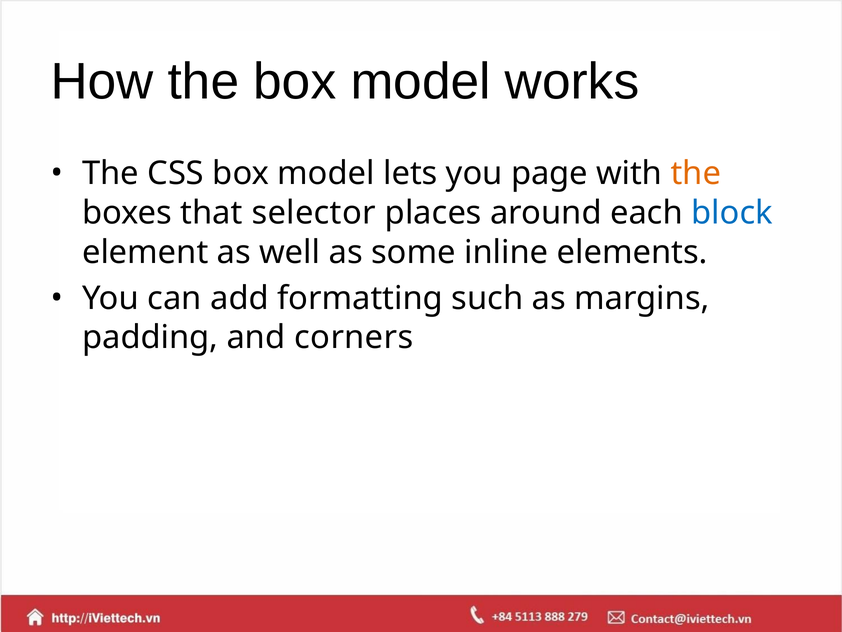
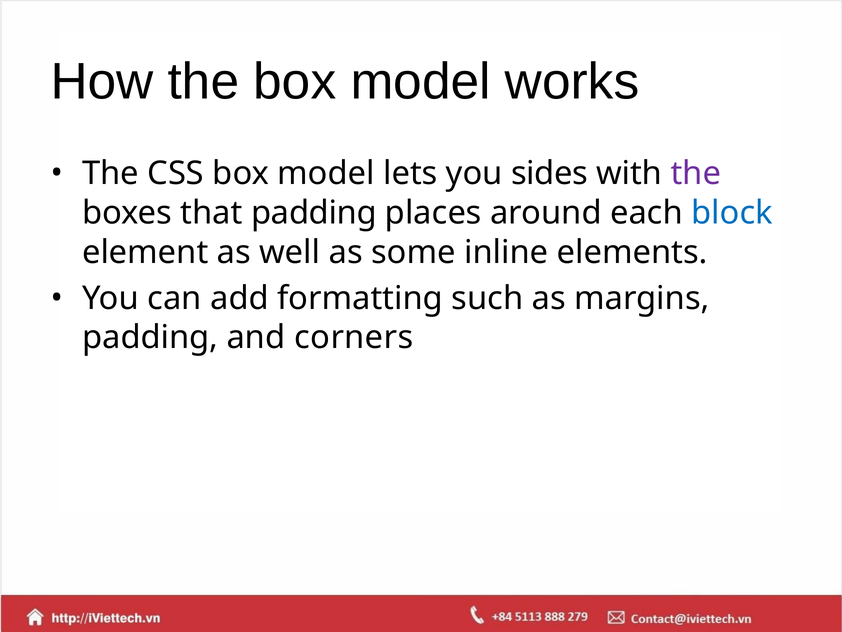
page: page -> sides (550, 174)
the colour: orange -> purple (696, 174)
that selector: selector -> padding (314, 213)
